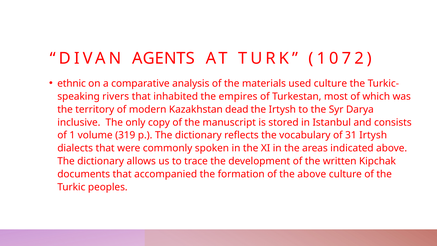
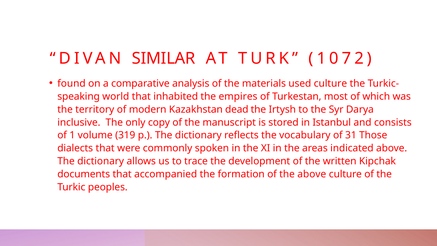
AGENTS: AGENTS -> SIMILAR (164, 58)
ethnic: ethnic -> found (71, 83)
rivers: rivers -> world (116, 96)
31 Irtysh: Irtysh -> Those (373, 135)
